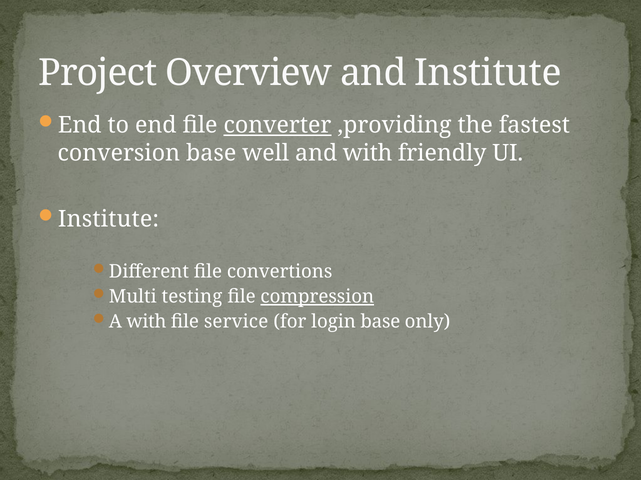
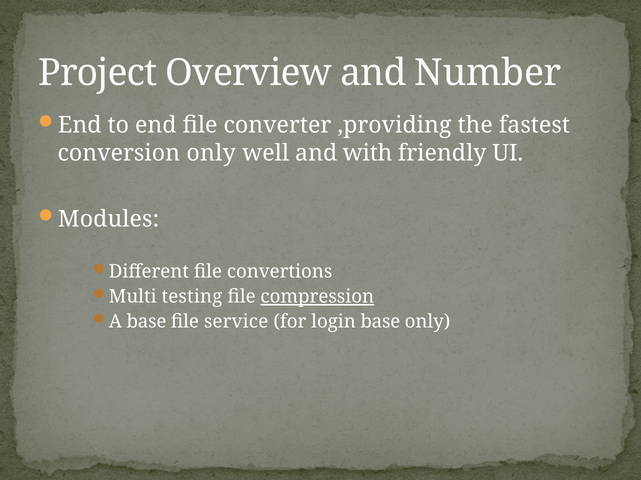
and Institute: Institute -> Number (488, 73)
converter underline: present -> none (277, 125)
conversion base: base -> only (211, 153)
Institute: Institute -> Modules (109, 219)
A with: with -> base (146, 322)
